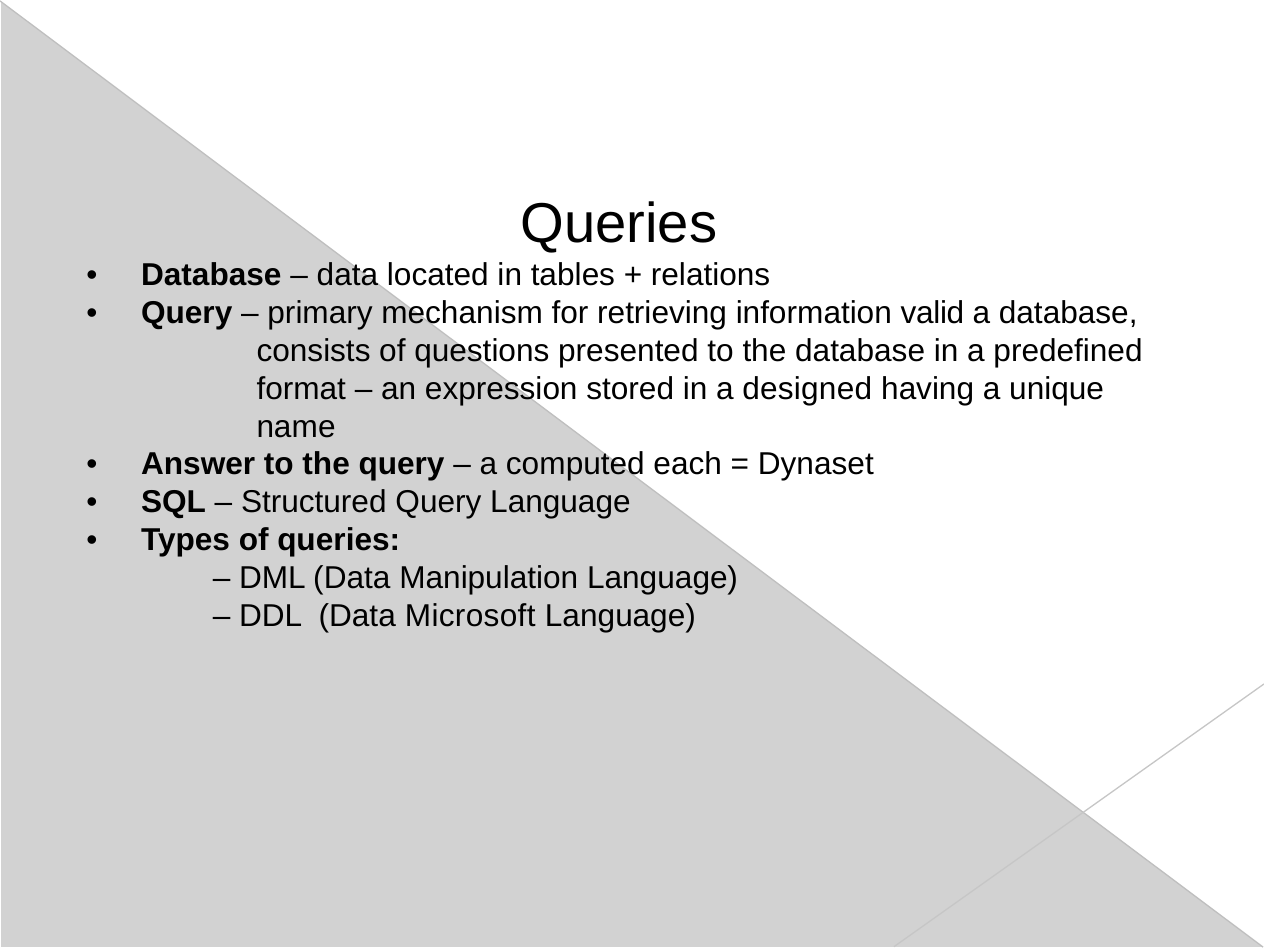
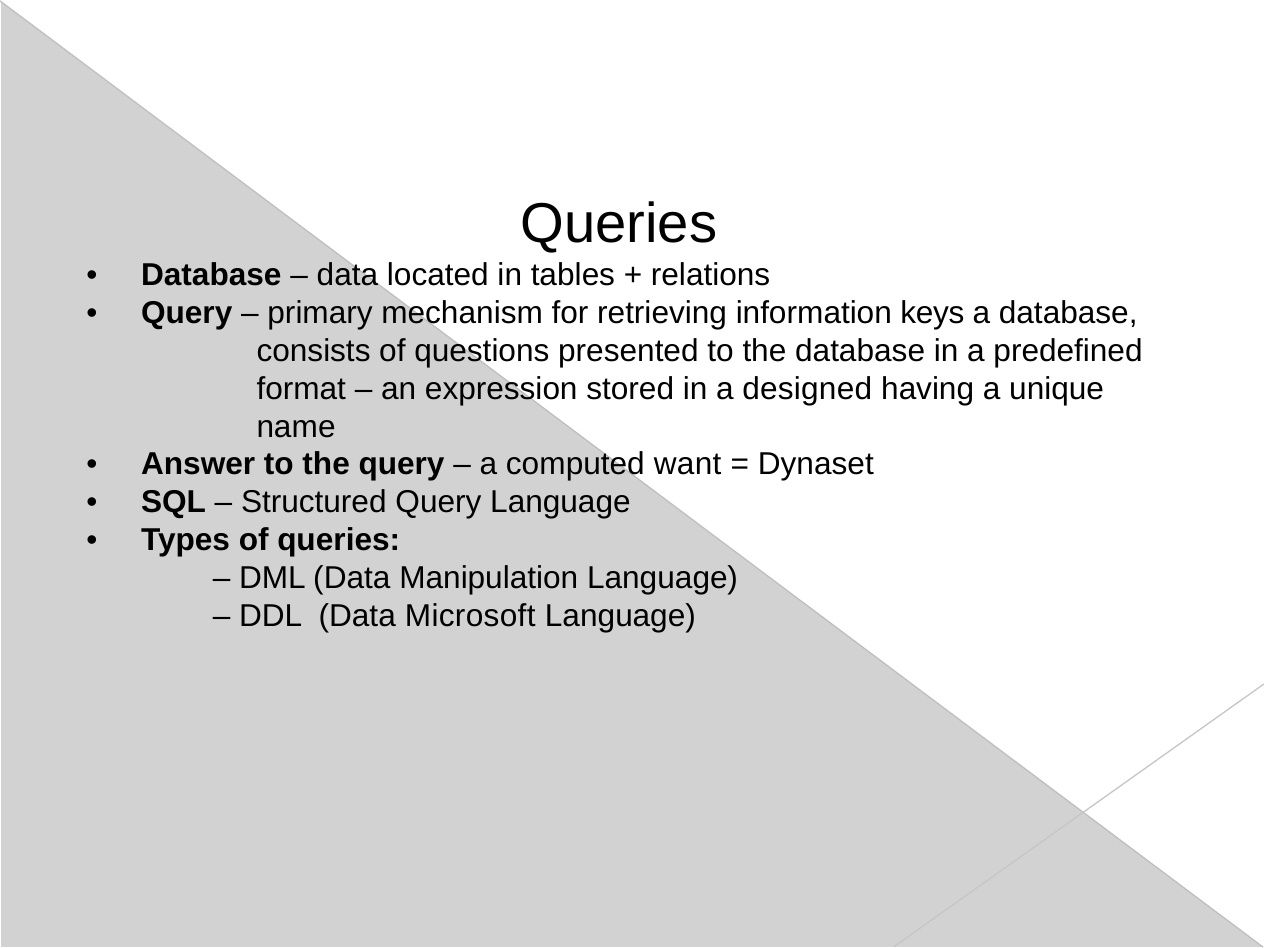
valid: valid -> keys (932, 313)
each: each -> want (688, 465)
